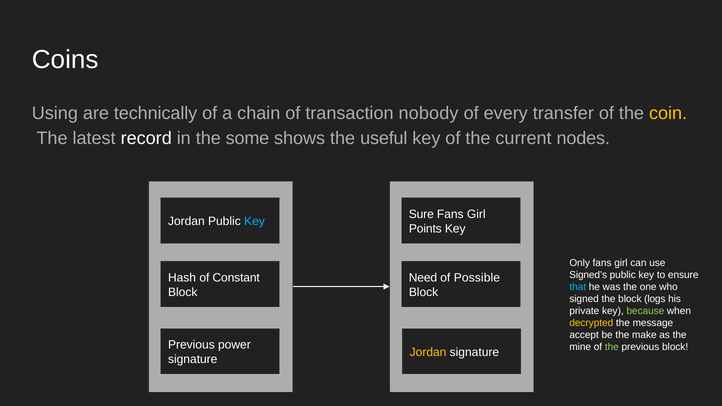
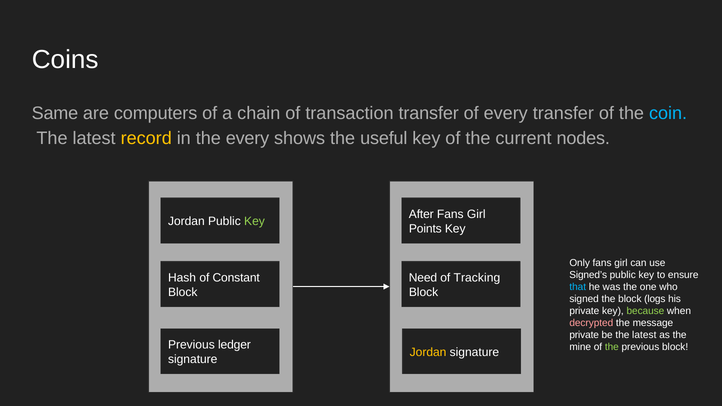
Using: Using -> Same (55, 114)
technically: technically -> computers (156, 114)
transaction nobody: nobody -> transfer (429, 114)
coin colour: yellow -> light blue (668, 114)
record colour: white -> yellow (146, 138)
the some: some -> every (247, 138)
Sure: Sure -> After (421, 214)
Key colour: light blue -> light green (254, 221)
Possible: Possible -> Tracking (477, 278)
decrypted colour: yellow -> pink (591, 323)
accept: accept -> private (584, 335)
be the make: make -> latest (644, 335)
power: power -> ledger (234, 345)
